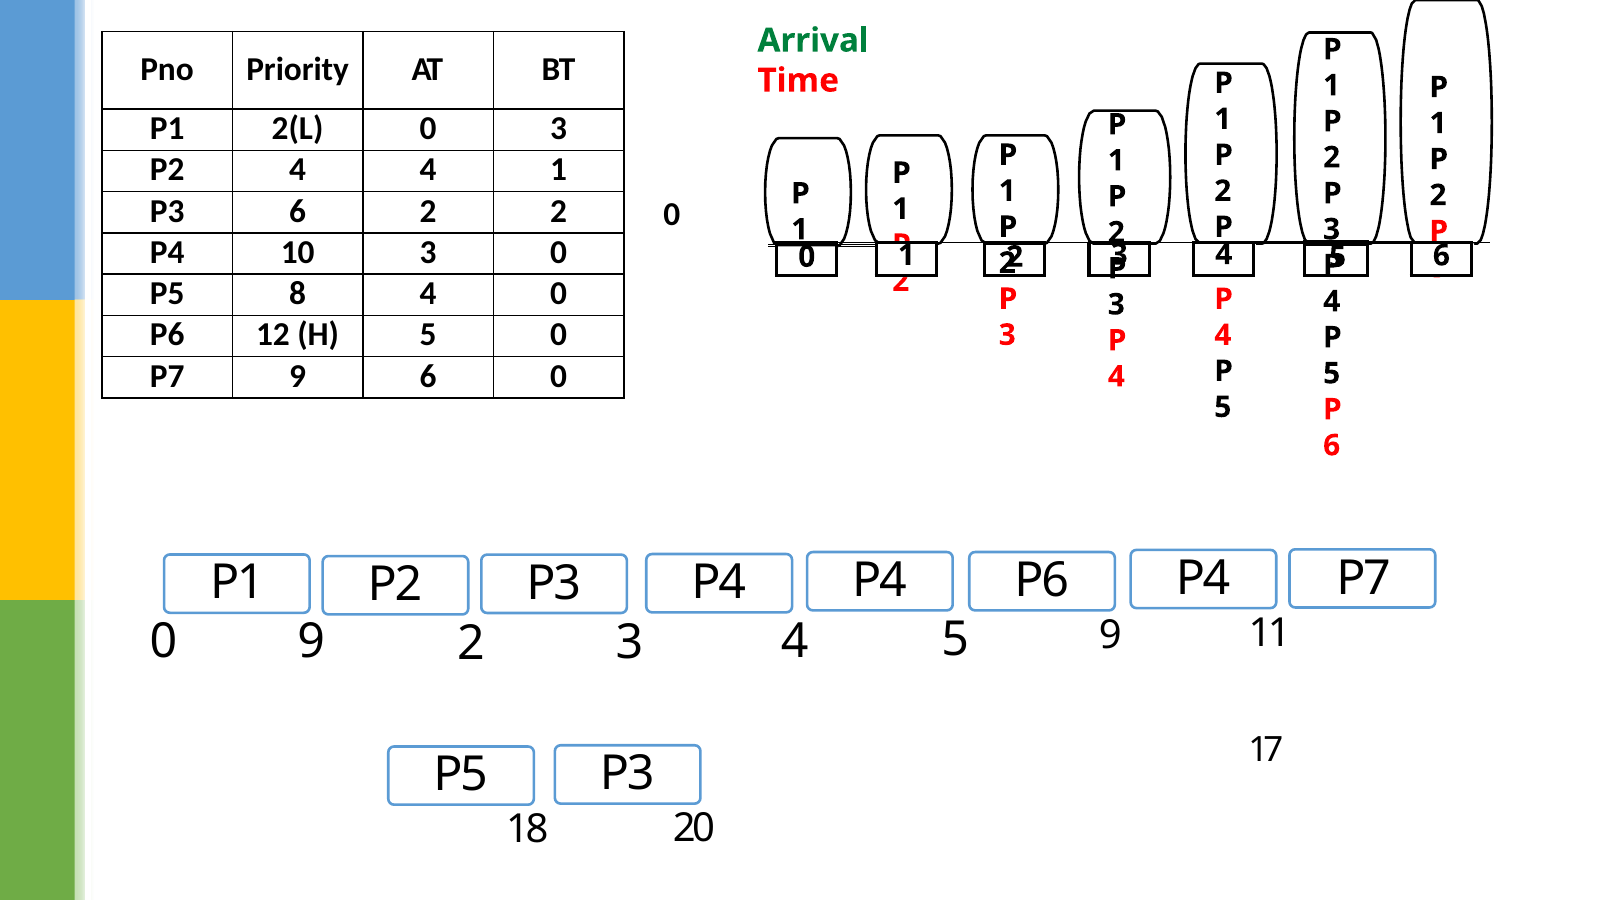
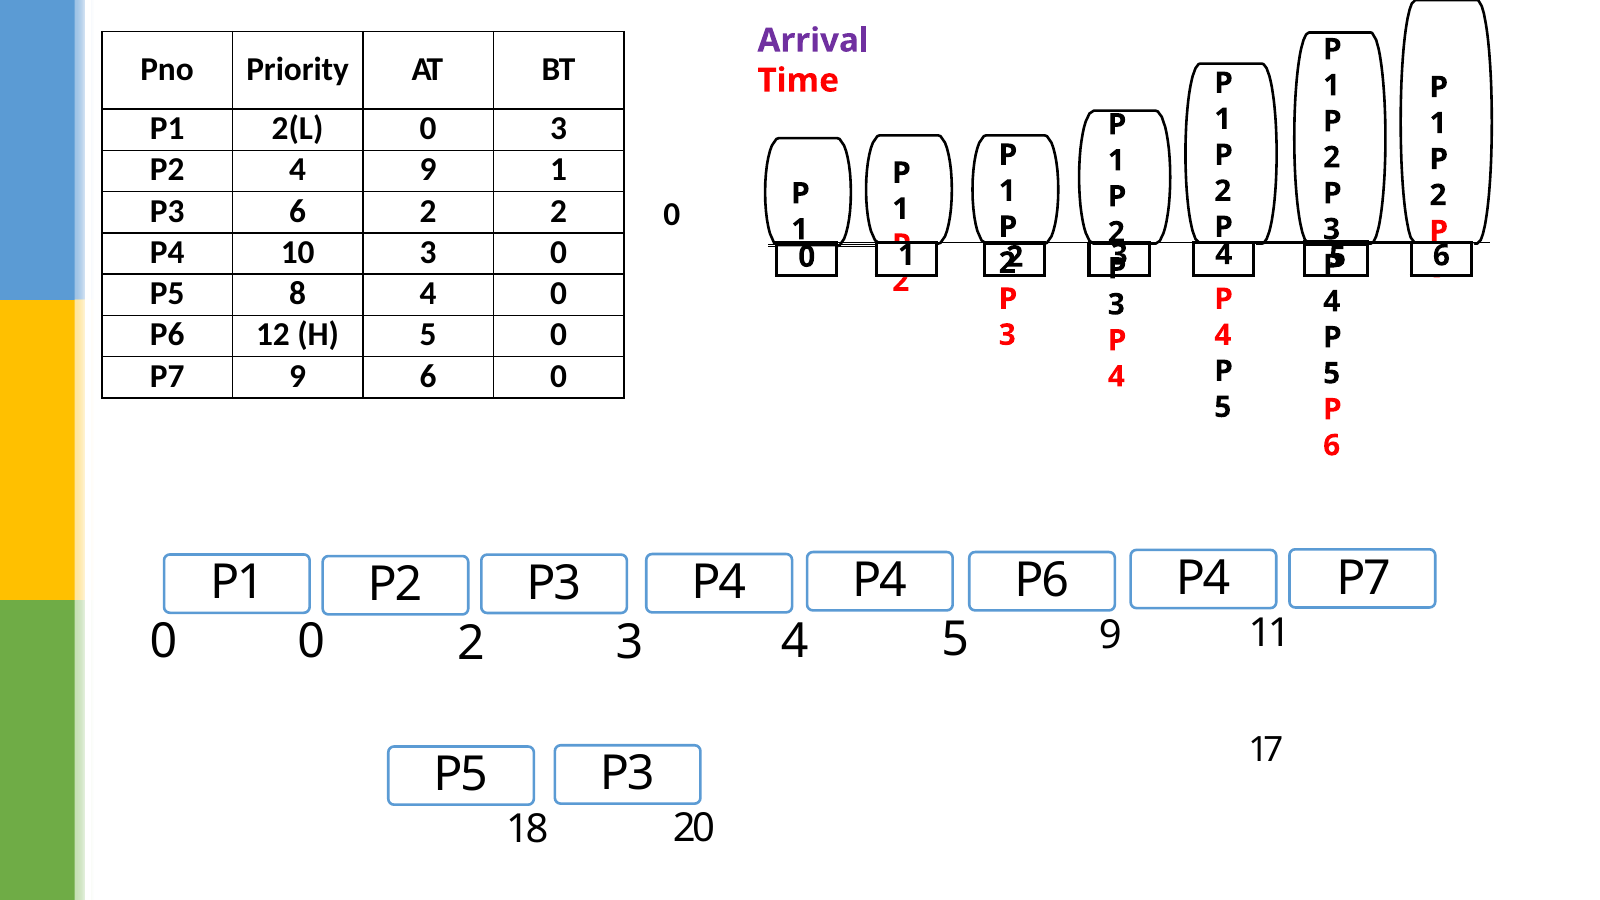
Arrival colour: green -> purple (813, 41)
4 4: 4 -> 9 (428, 170)
0 9: 9 -> 0 (311, 642)
